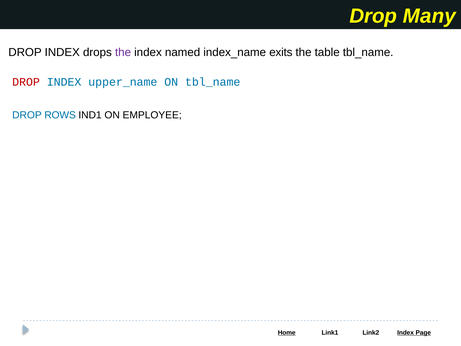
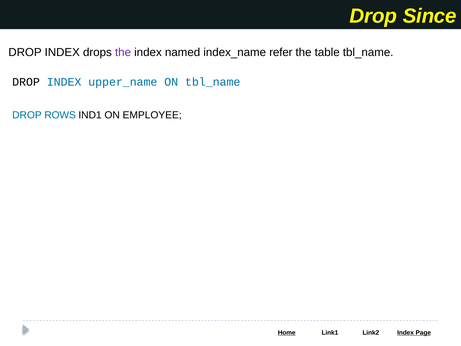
Many: Many -> Since (430, 16)
exits: exits -> refer (281, 52)
DROP colour: red -> black (26, 82)
